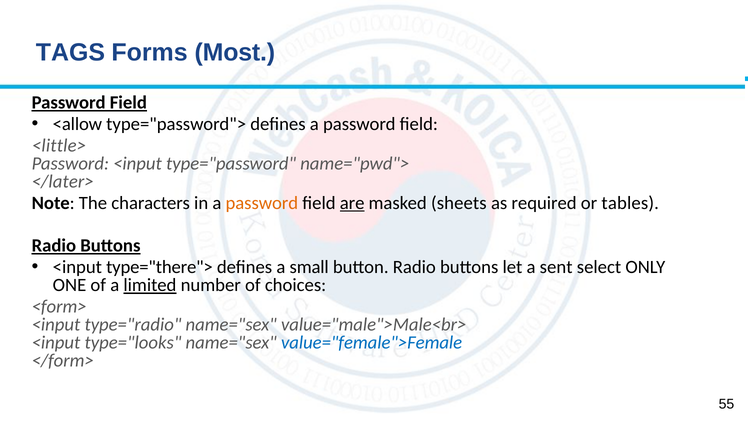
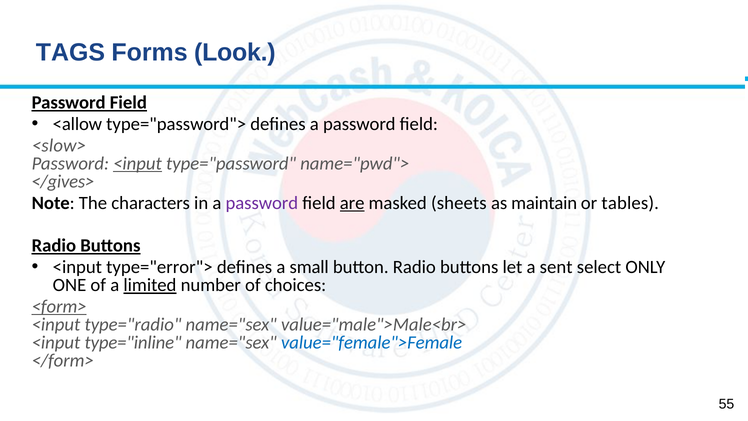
Most: Most -> Look (235, 52)
<little>: <little> -> <slow> (59, 145)
<input underline: none -> present (137, 163)
</later>: </later> -> </gives> (63, 181)
password colour: orange -> purple (262, 203)
required: required -> maintain (544, 203)
type="there">: type="there"> -> type="error"> (159, 267)
<form> underline: none -> present (59, 306)
type="looks: type="looks -> type="inline (133, 342)
